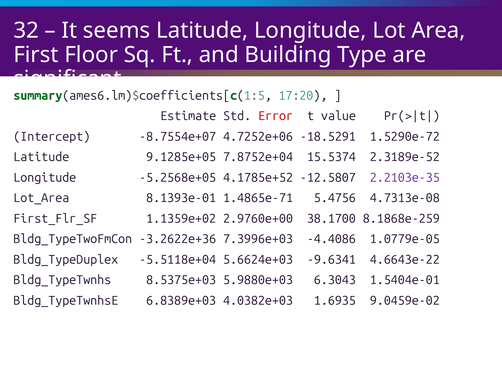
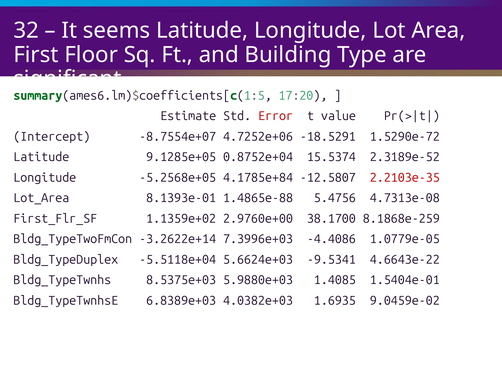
7.8752e+04: 7.8752e+04 -> 0.8752e+04 (258, 157)
4.1785e+52: 4.1785e+52 -> 4.1785e+84 (258, 178)
2.2103e-35 colour: purple -> red (405, 178)
1.4865e-71: 1.4865e-71 -> 1.4865e-88 (258, 198)
-3.2622e+36: -3.2622e+36 -> -3.2622e+14 (178, 239)
-9.6341: -9.6341 -> -9.5341 (331, 260)
6.3043: 6.3043 -> 1.4085 (335, 280)
